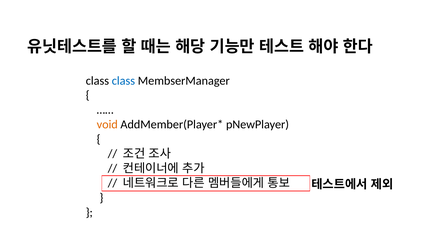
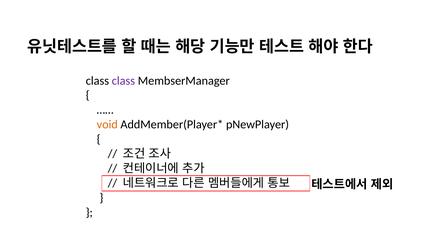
class colour: blue -> purple (123, 81)
